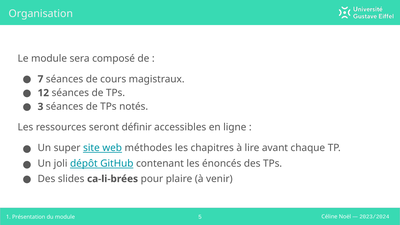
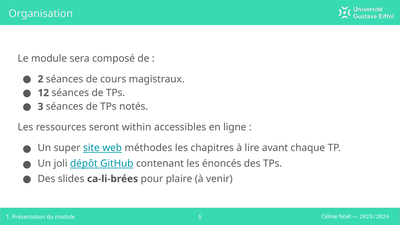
7: 7 -> 2 (40, 79)
définir: définir -> within (137, 127)
